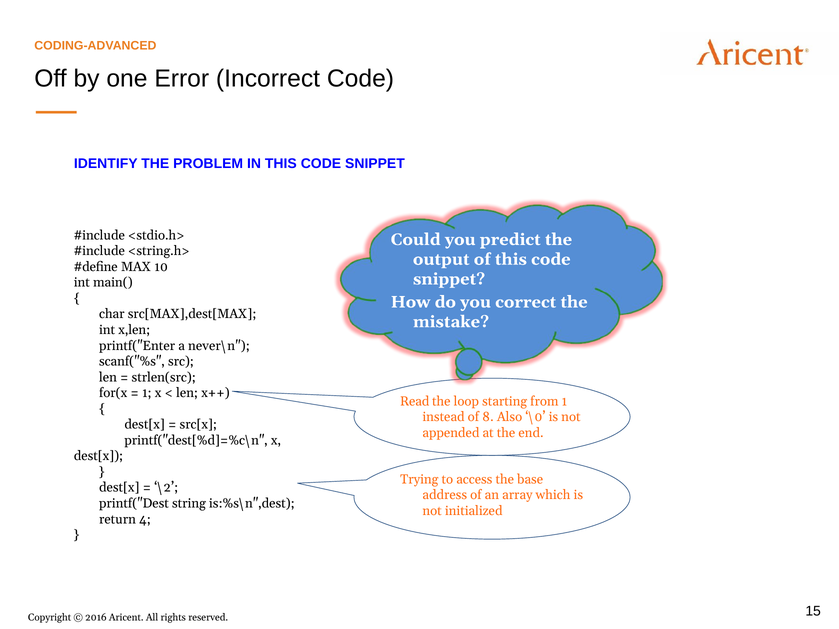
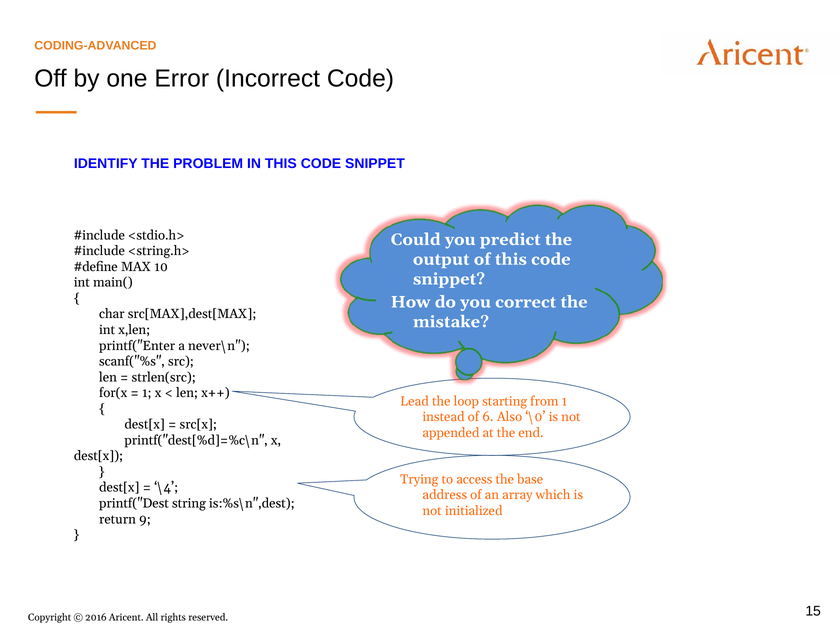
Read: Read -> Lead (415, 401)
8: 8 -> 6 (488, 417)
\2: \2 -> \4 (166, 488)
4: 4 -> 9 (145, 519)
